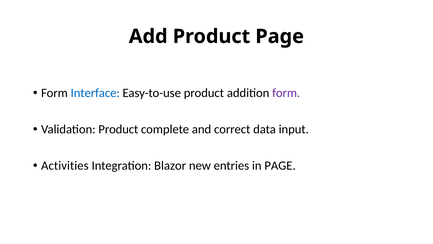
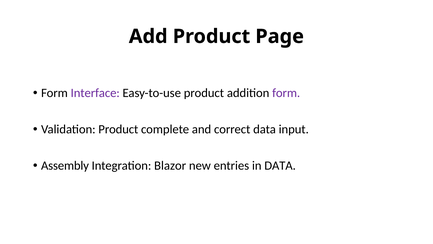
Interface colour: blue -> purple (95, 93)
Activities: Activities -> Assembly (65, 166)
in PAGE: PAGE -> DATA (280, 166)
